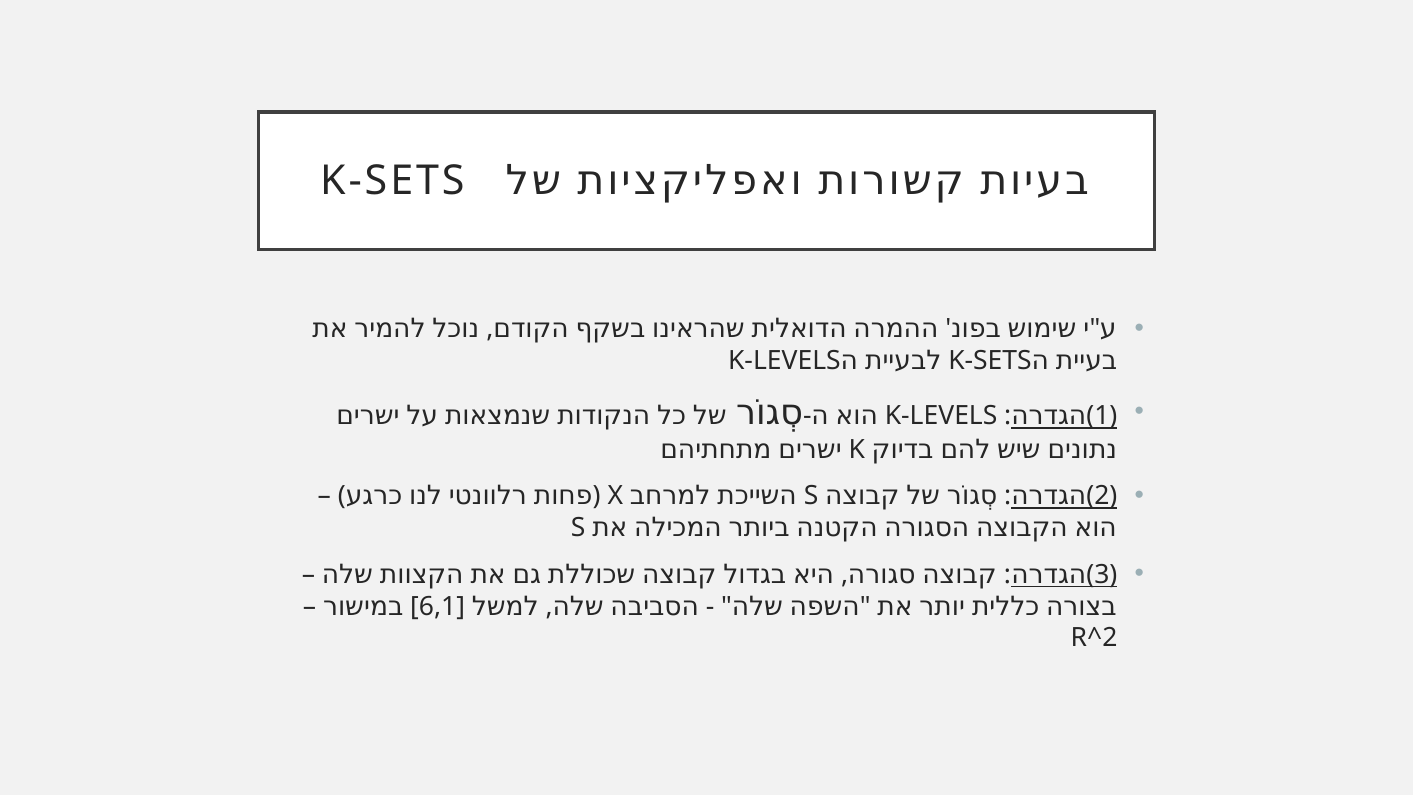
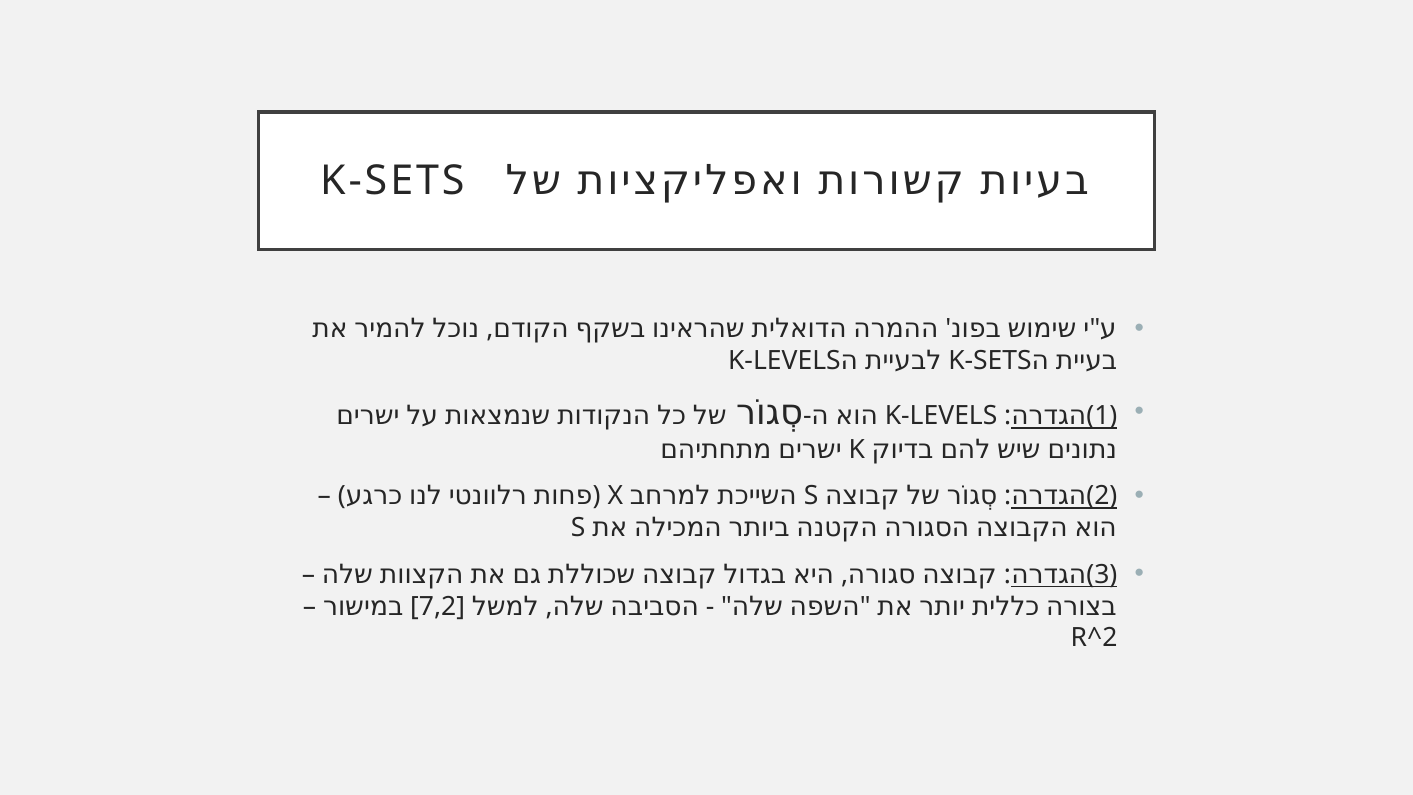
6,1: 6,1 -> 7,2 (438, 606)
